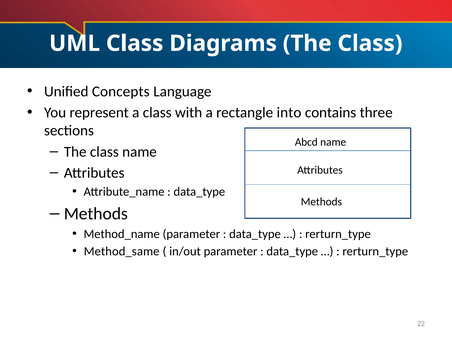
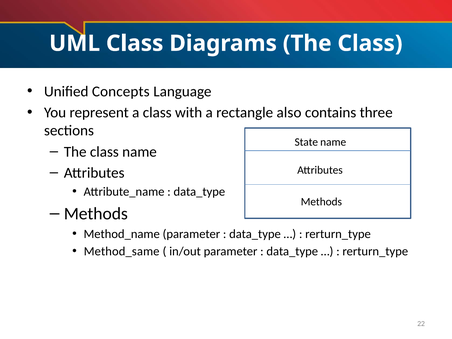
into: into -> also (289, 113)
Abcd: Abcd -> State (306, 142)
